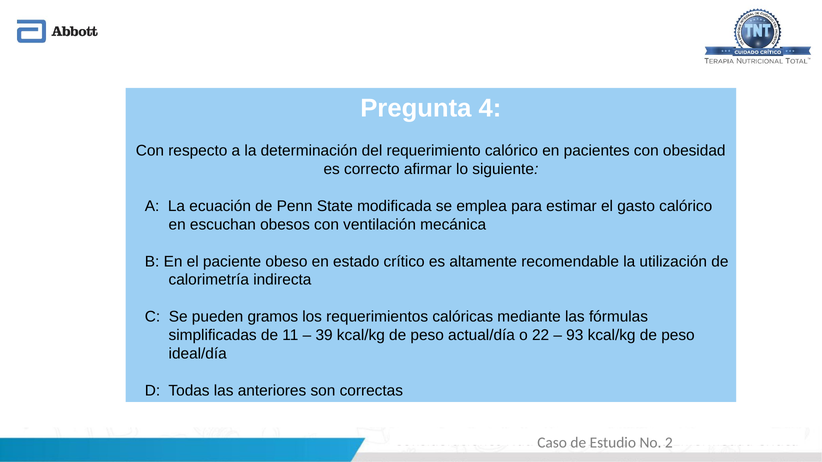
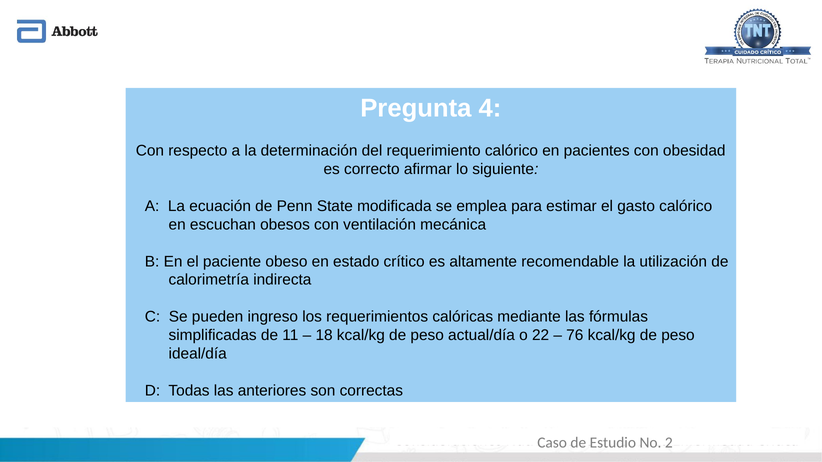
gramos: gramos -> ingreso (273, 317)
39: 39 -> 18 (324, 336)
93: 93 -> 76 (575, 336)
